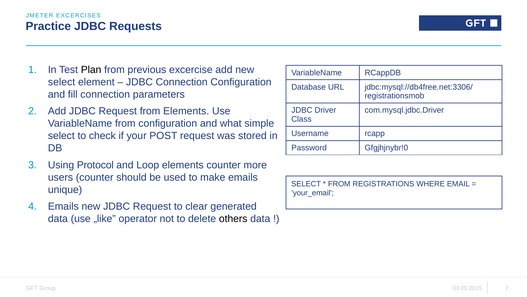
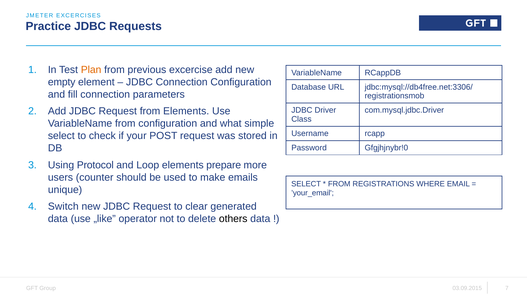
Plan colour: black -> orange (91, 70)
select: select -> empty (62, 82)
elements counter: counter -> prepare (224, 165)
Emails: Emails -> Switch (63, 206)
